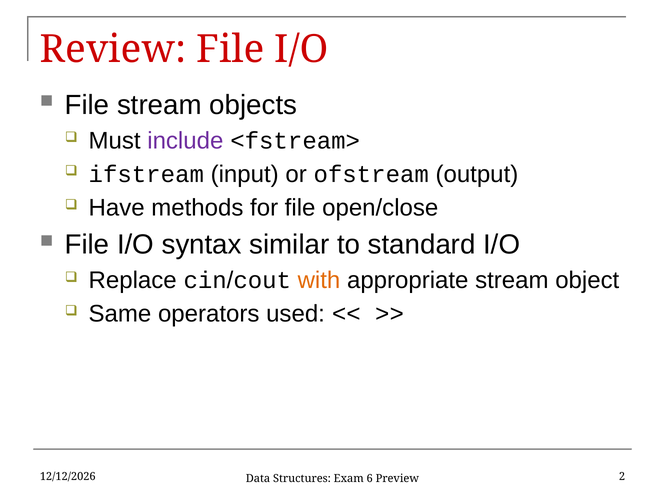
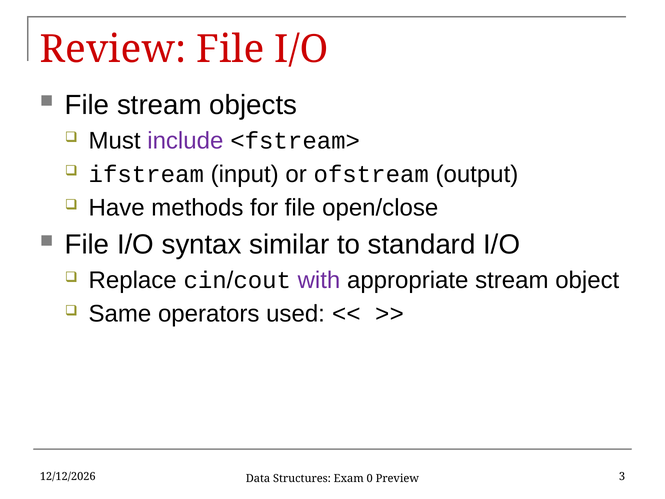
with colour: orange -> purple (319, 280)
2: 2 -> 3 (622, 476)
6: 6 -> 0 (370, 478)
